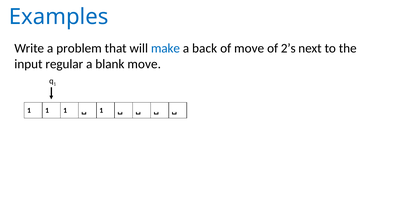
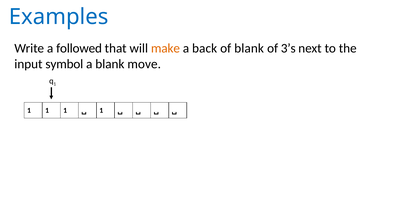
problem: problem -> followed (79, 48)
make colour: blue -> orange (165, 48)
of move: move -> blank (249, 48)
2’s: 2’s -> 3’s (288, 48)
regular: regular -> symbol (64, 64)
